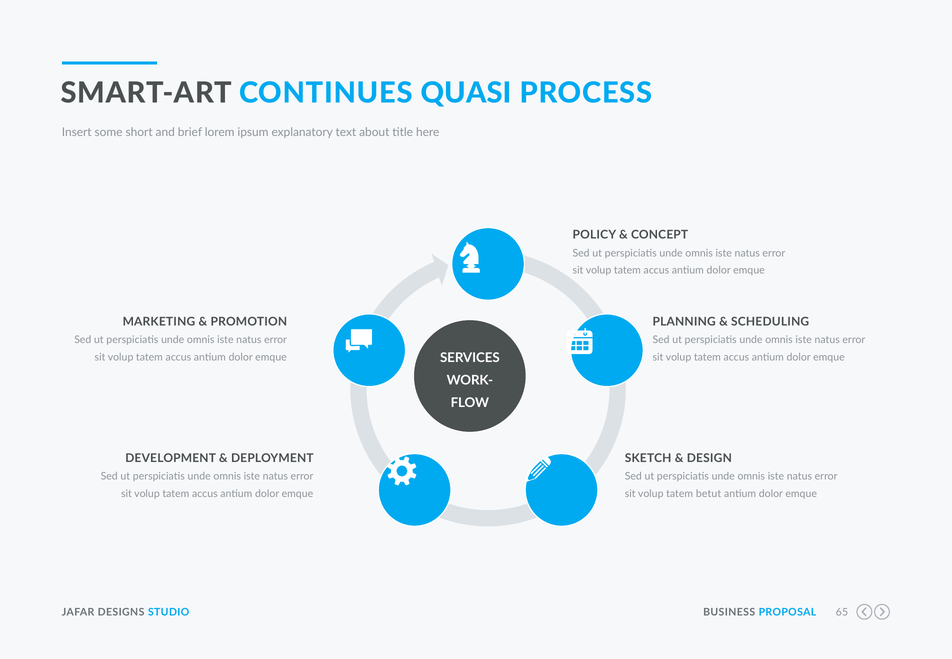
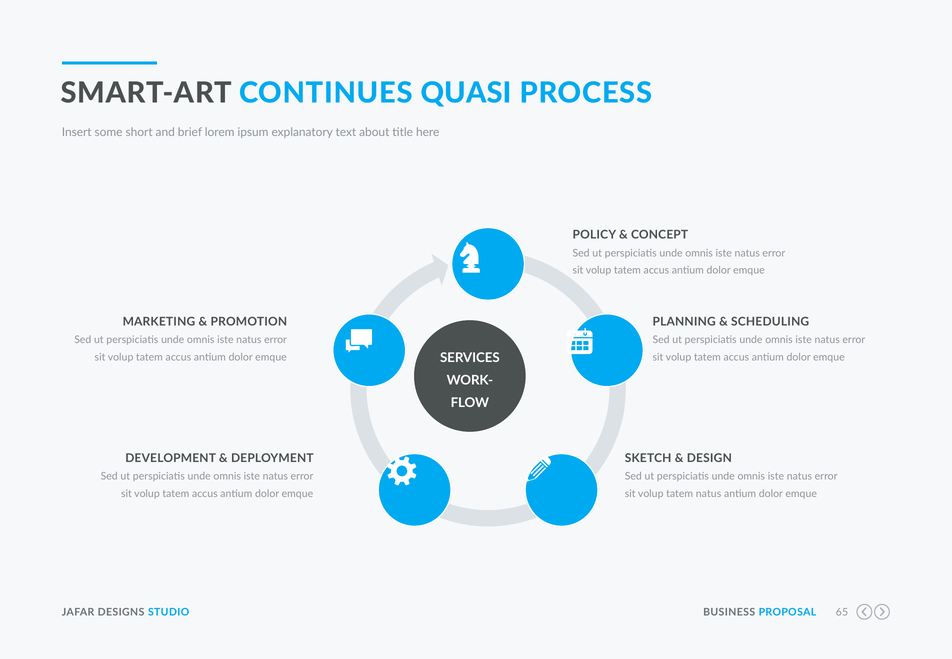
tatem betut: betut -> natus (709, 494)
